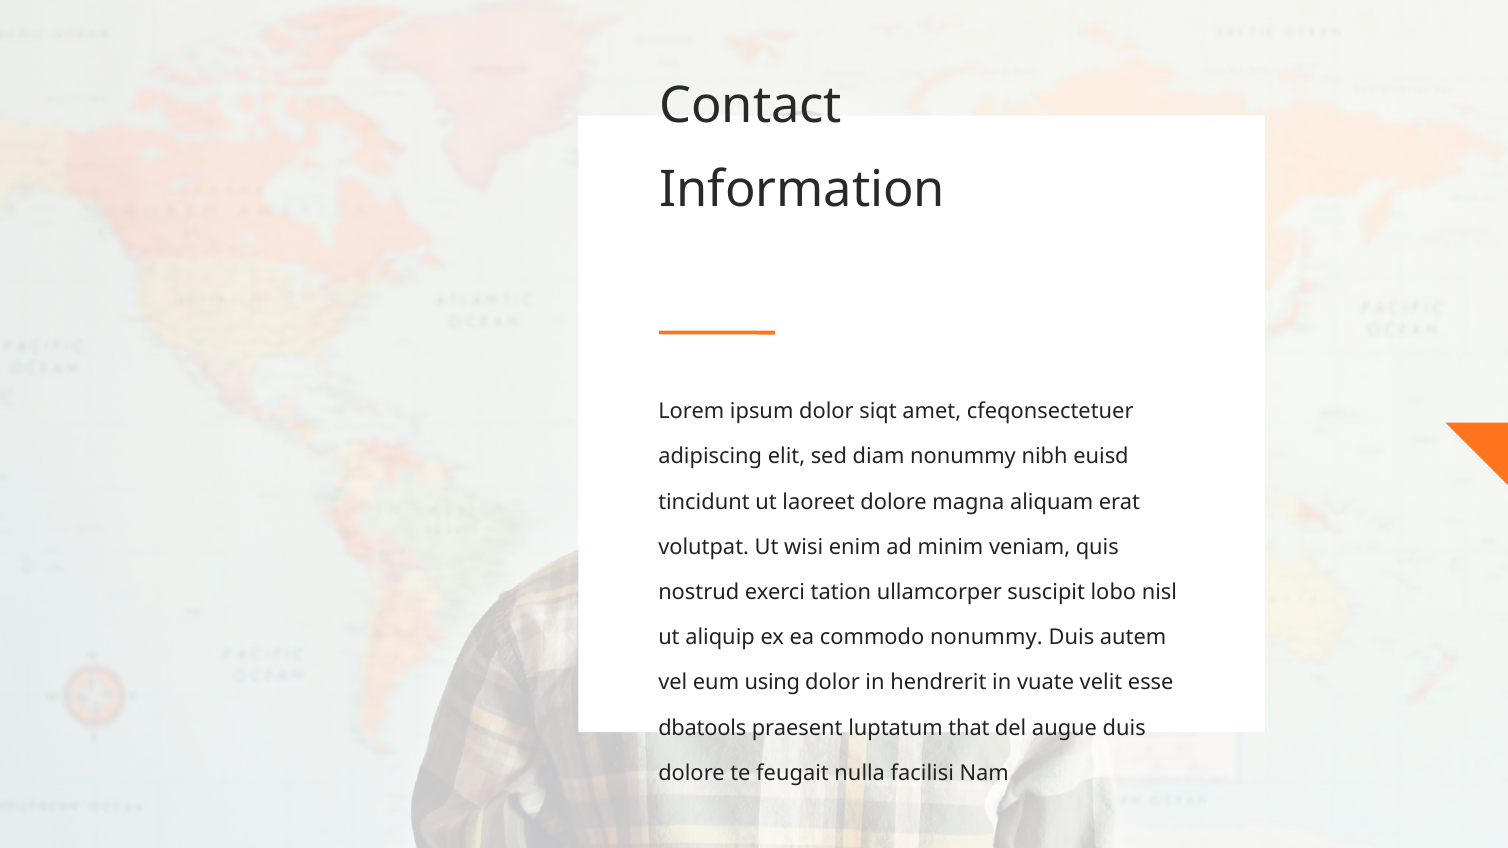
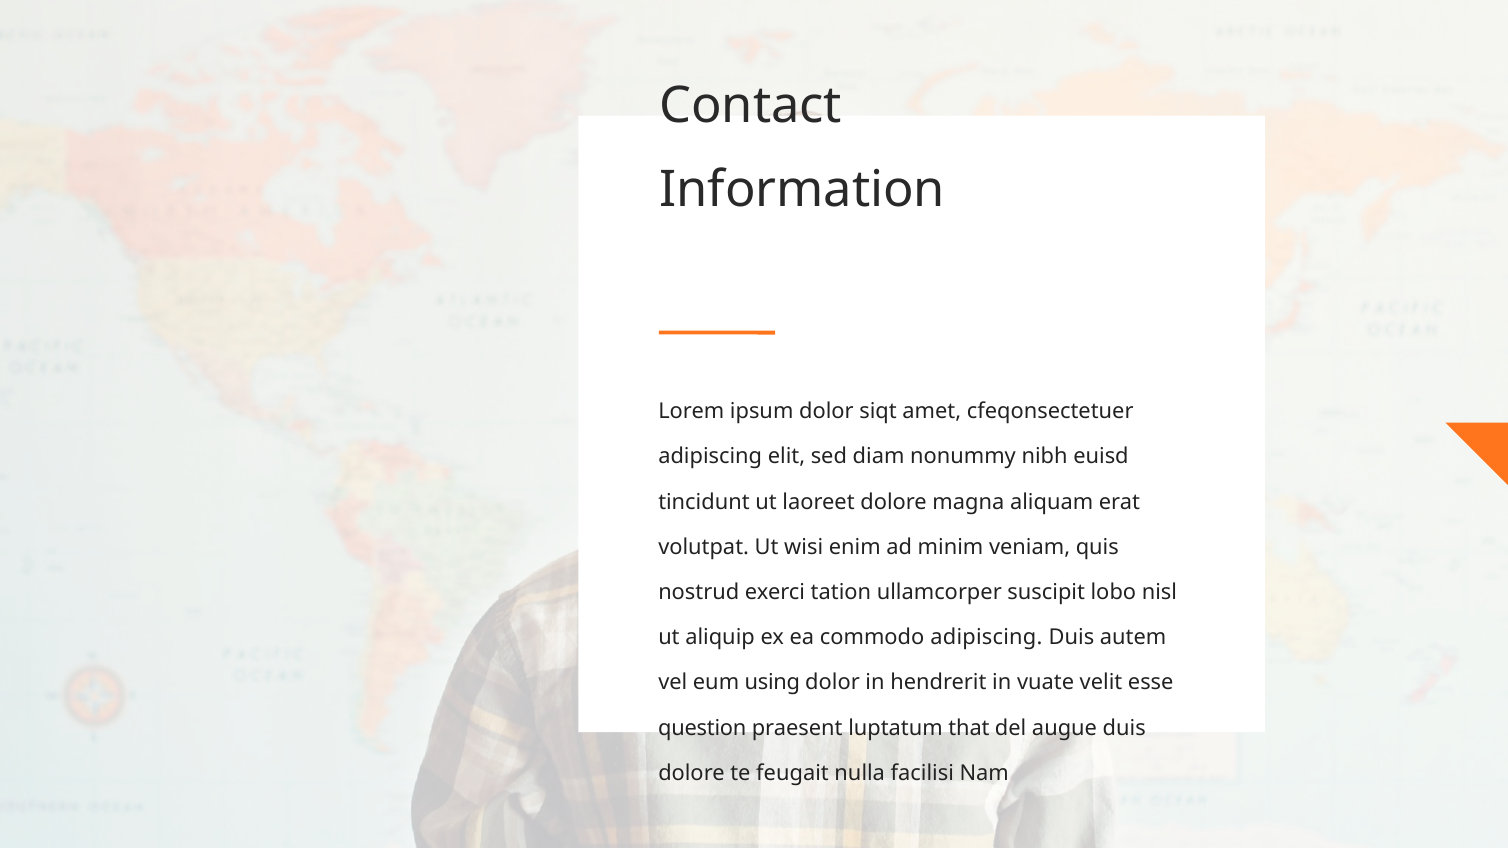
commodo nonummy: nonummy -> adipiscing (986, 638)
dbatools: dbatools -> question (702, 728)
